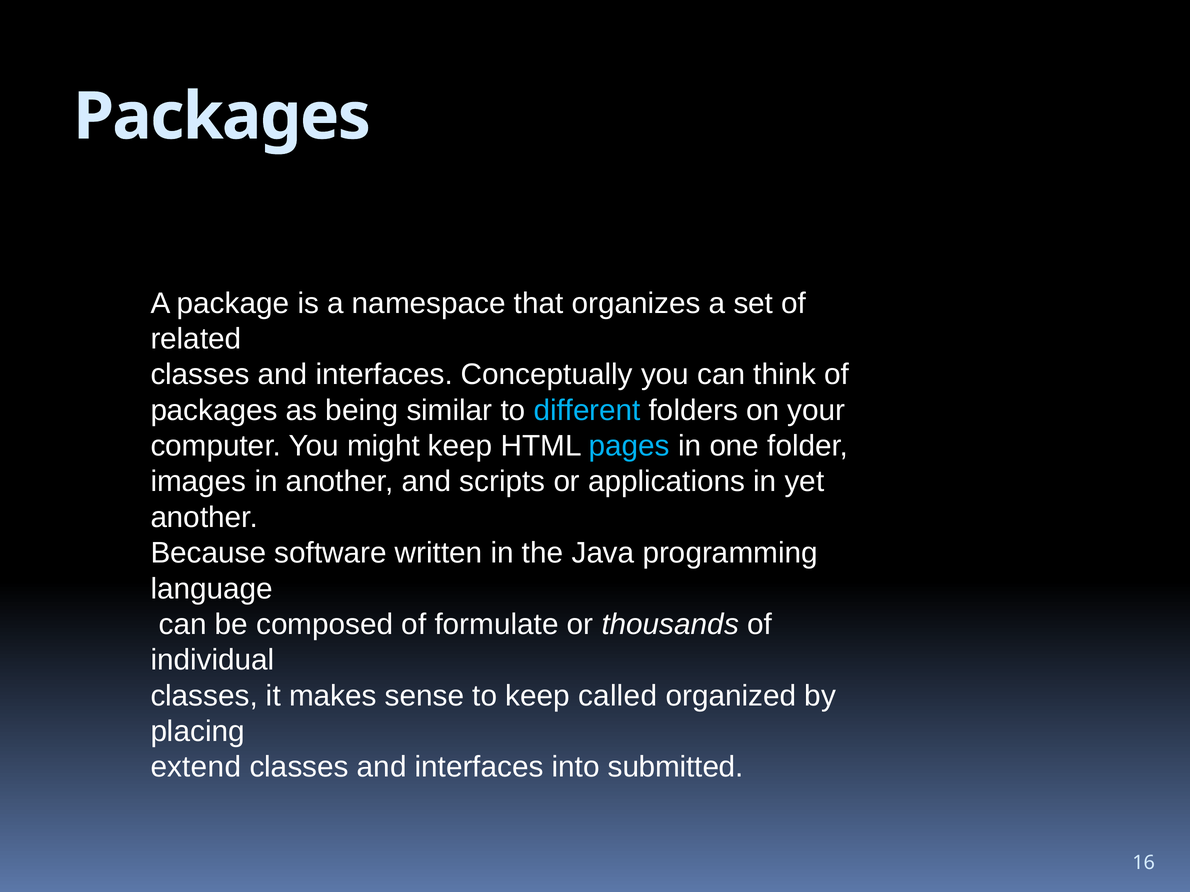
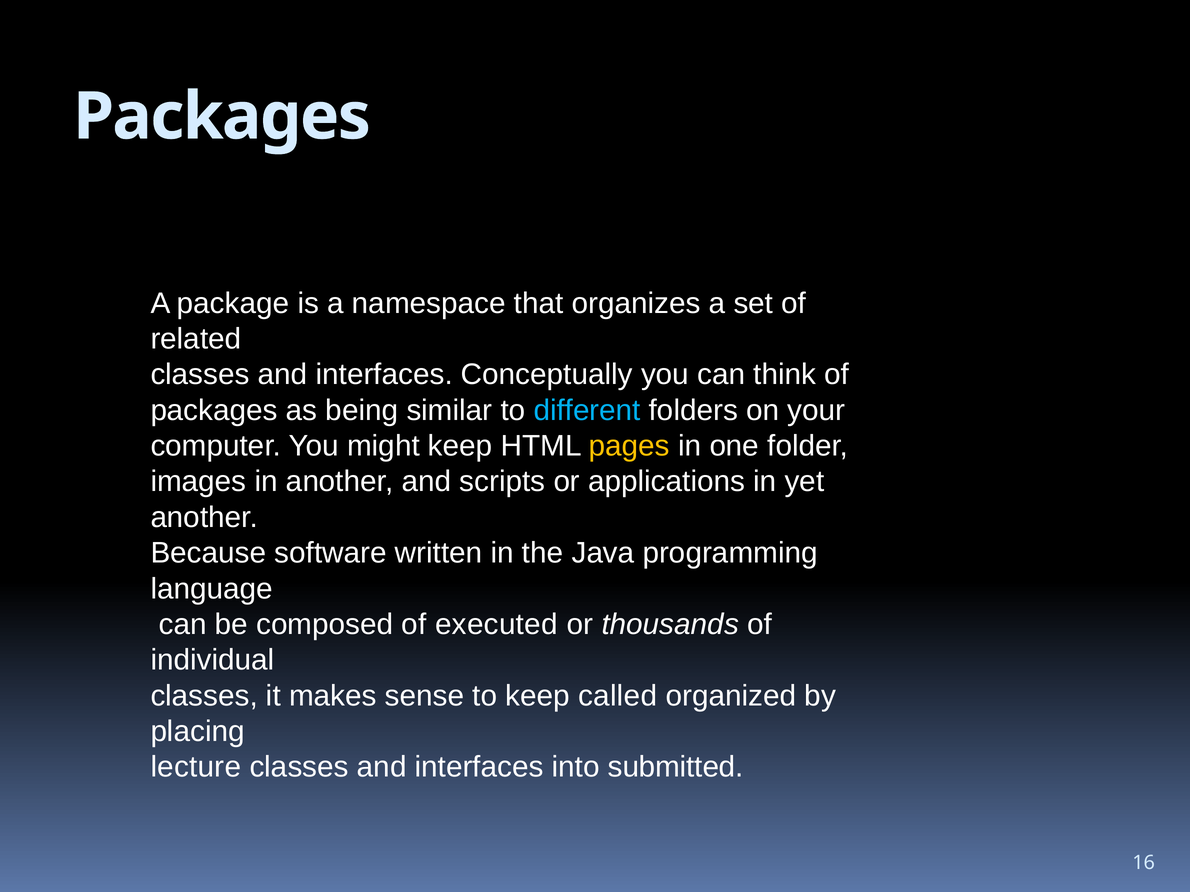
pages colour: light blue -> yellow (629, 446)
formulate: formulate -> executed (496, 625)
extend: extend -> lecture (196, 768)
